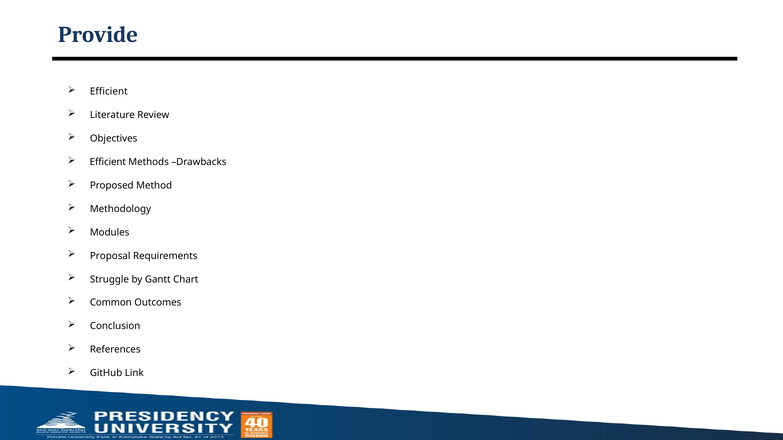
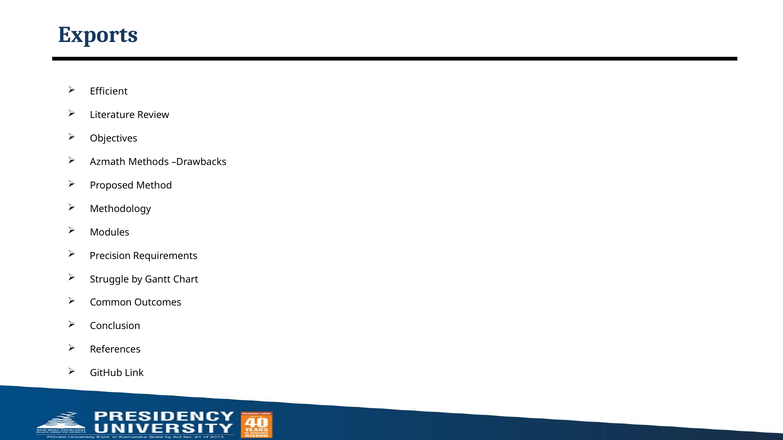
Provide: Provide -> Exports (98, 35)
Efficient: Efficient -> Azmath (108, 162)
Proposal: Proposal -> Precision (110, 256)
